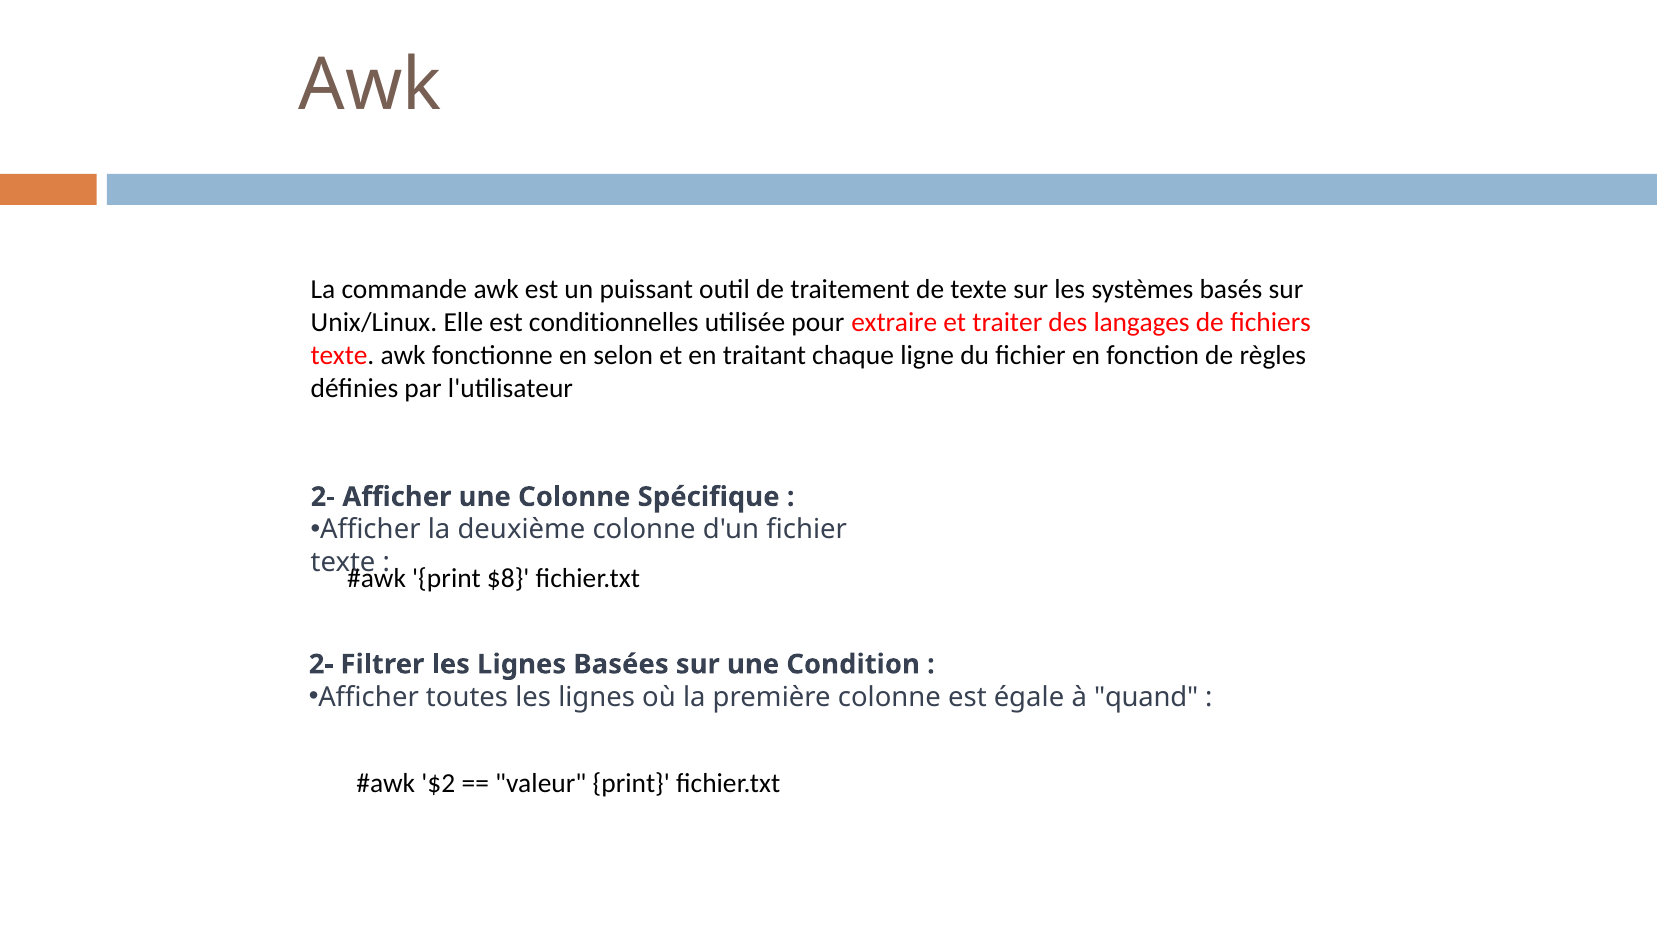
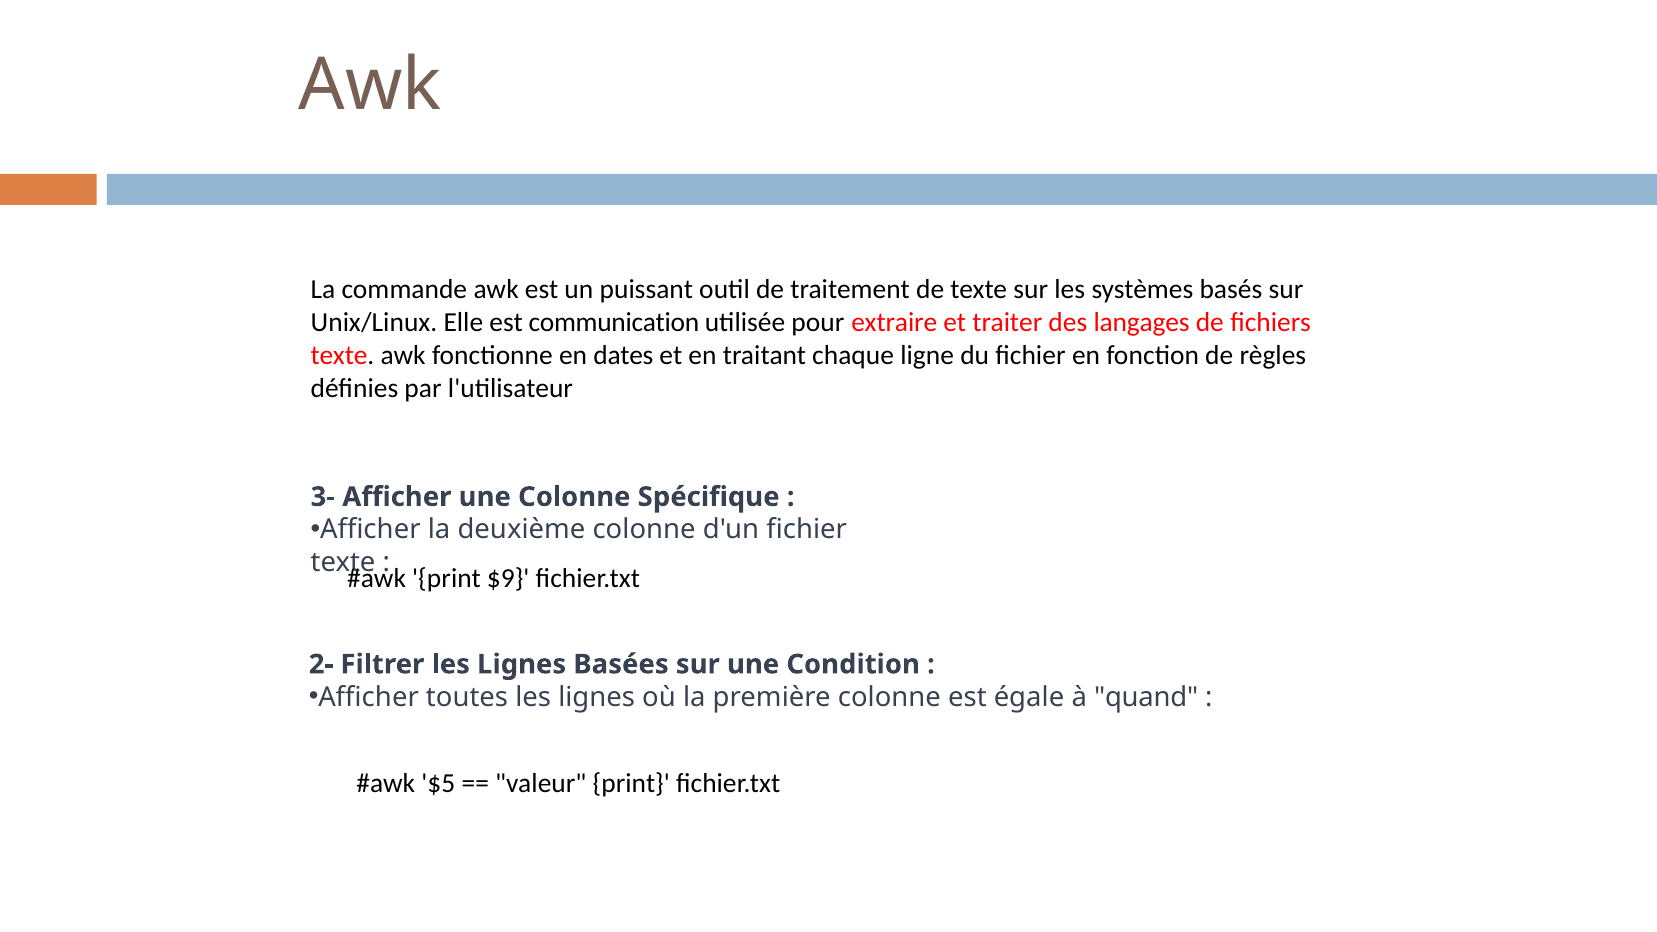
conditionnelles: conditionnelles -> communication (614, 322)
selon: selon -> dates (623, 355)
2-: 2- -> 3- (323, 497)
$8: $8 -> $9 (508, 579)
$2: $2 -> $5 (438, 783)
